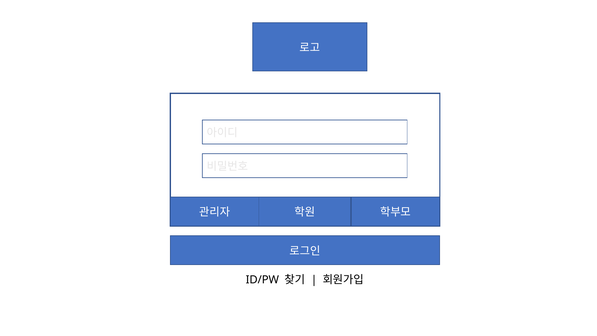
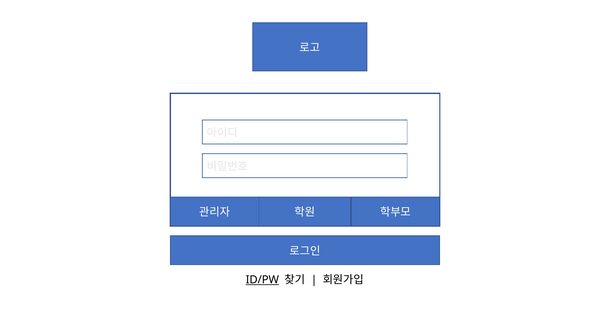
ID/PW underline: none -> present (262, 280)
